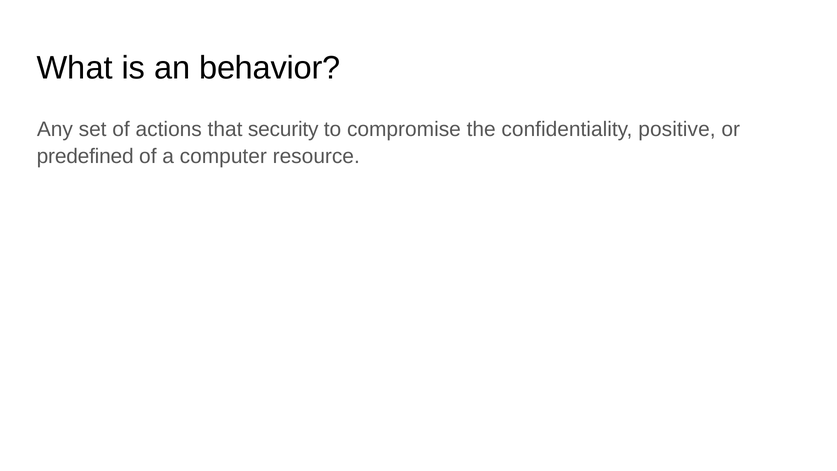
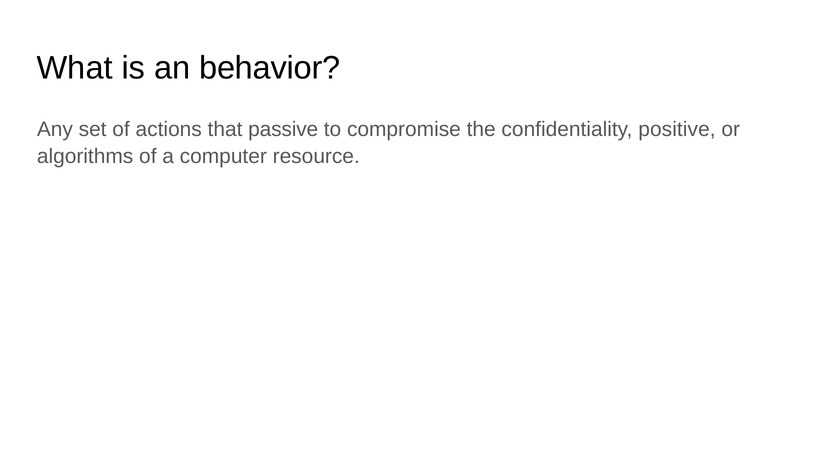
security: security -> passive (283, 129)
predefined: predefined -> algorithms (85, 156)
